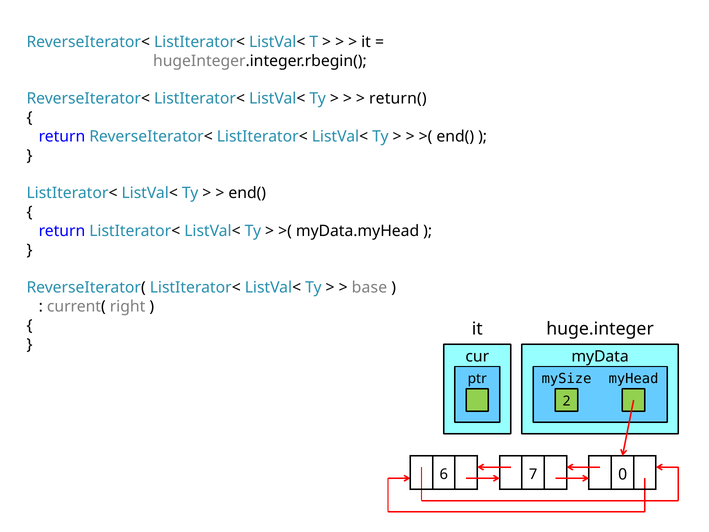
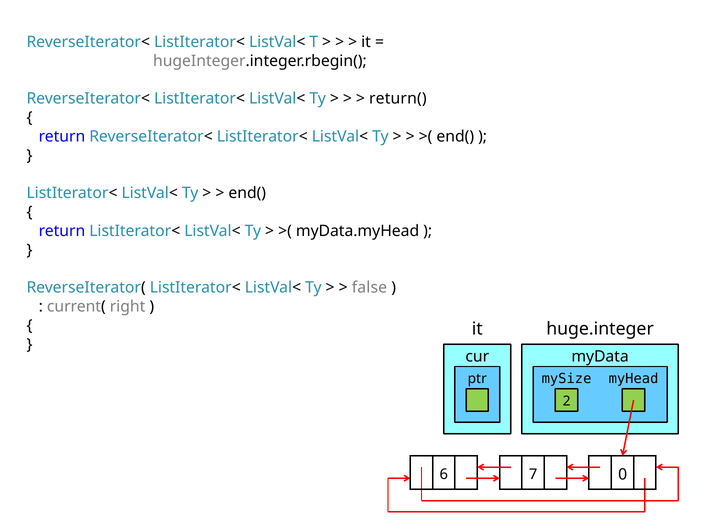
base: base -> false (369, 288)
